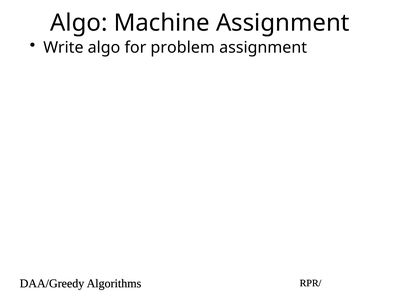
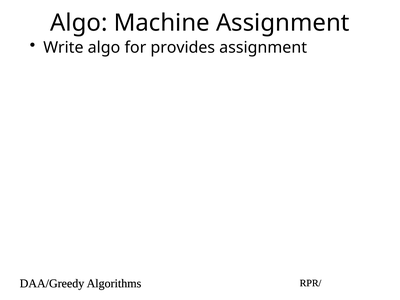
problem: problem -> provides (183, 47)
